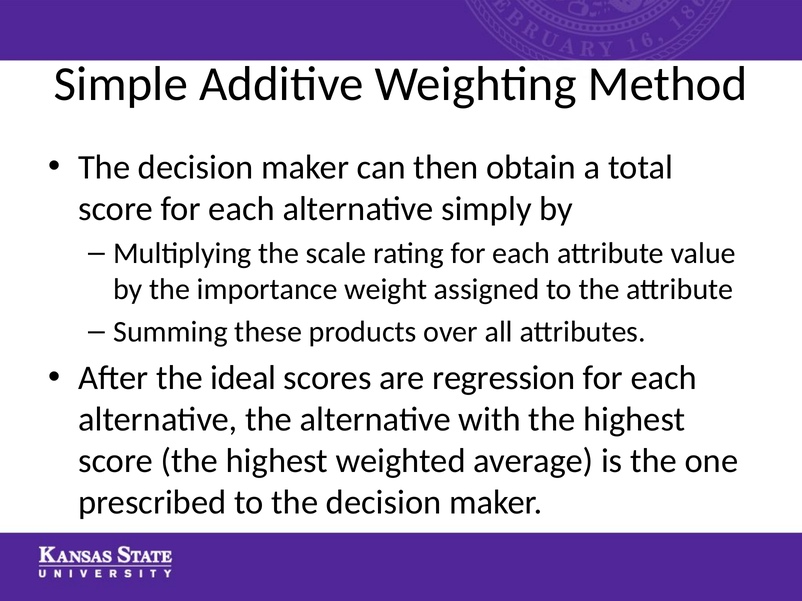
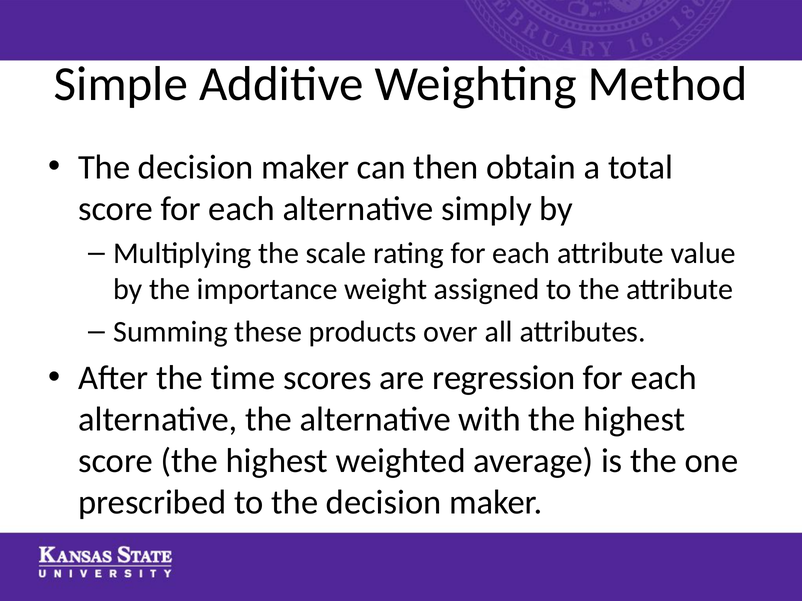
ideal: ideal -> time (243, 378)
